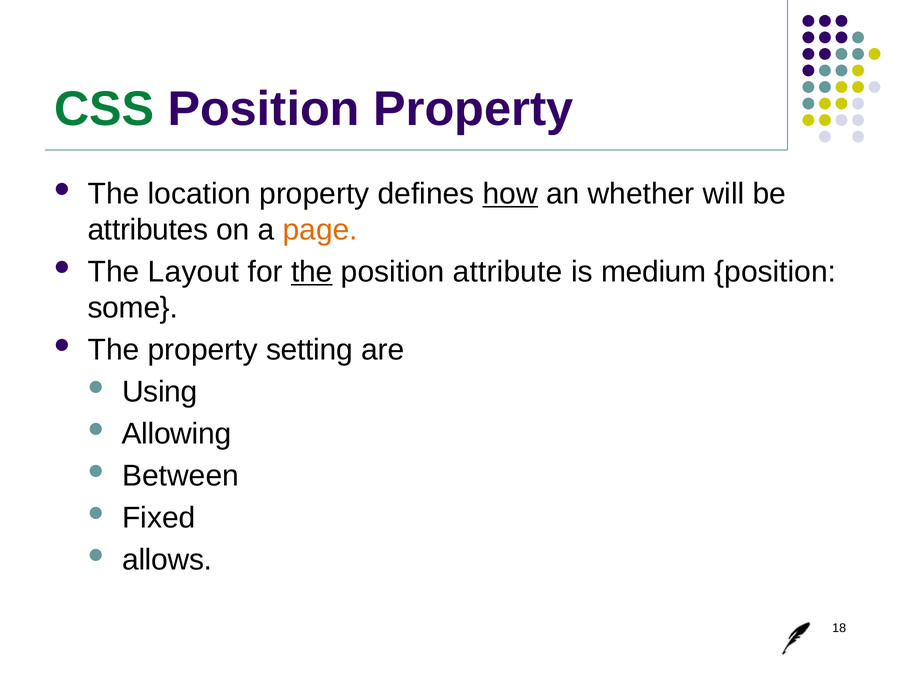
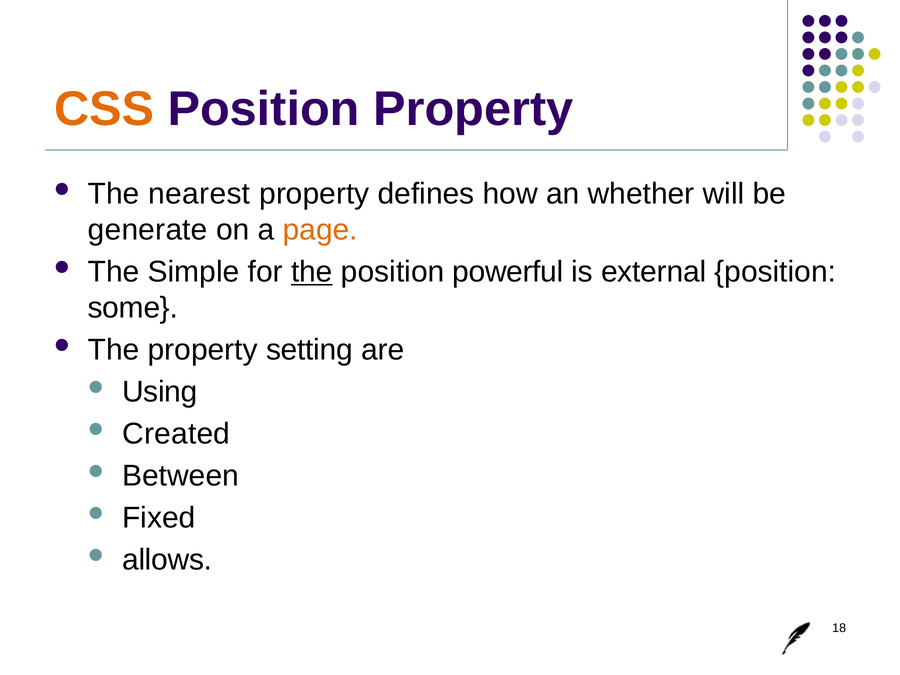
CSS colour: green -> orange (104, 109)
location: location -> nearest (199, 194)
how underline: present -> none (510, 194)
attributes: attributes -> generate (148, 230)
Layout: Layout -> Simple (194, 272)
attribute: attribute -> powerful (508, 272)
medium: medium -> external (654, 272)
Allowing: Allowing -> Created (176, 434)
